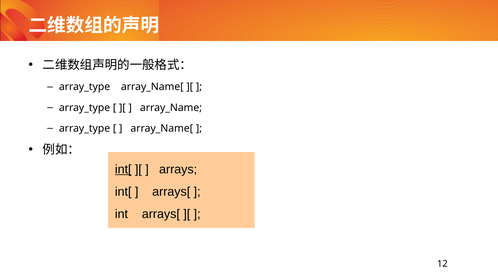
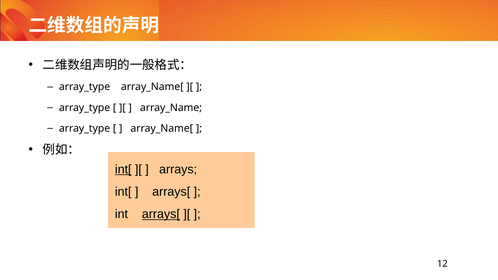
arrays[ underline: none -> present (161, 214)
